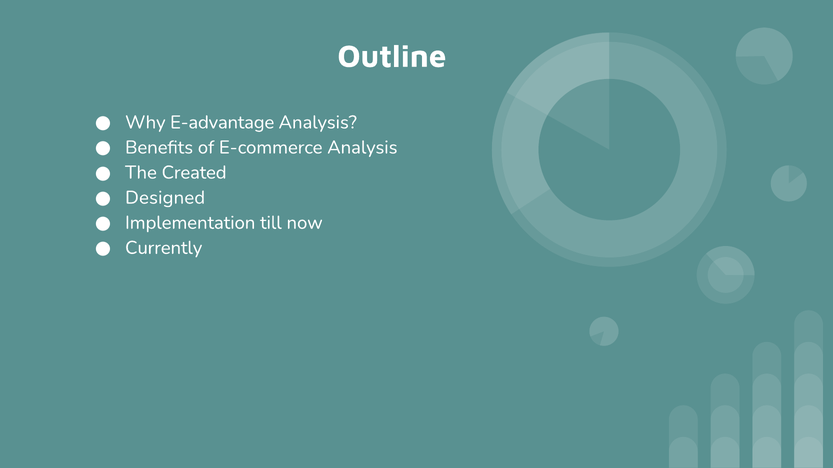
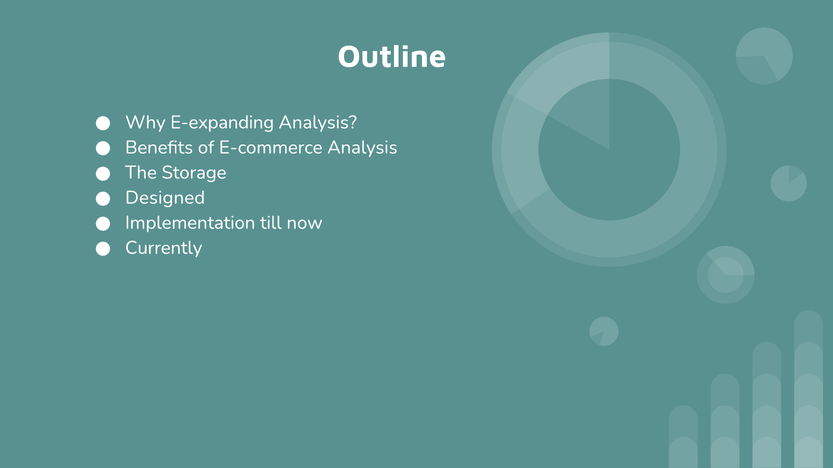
E-advantage: E-advantage -> E-expanding (222, 122)
Created: Created -> Storage (194, 173)
